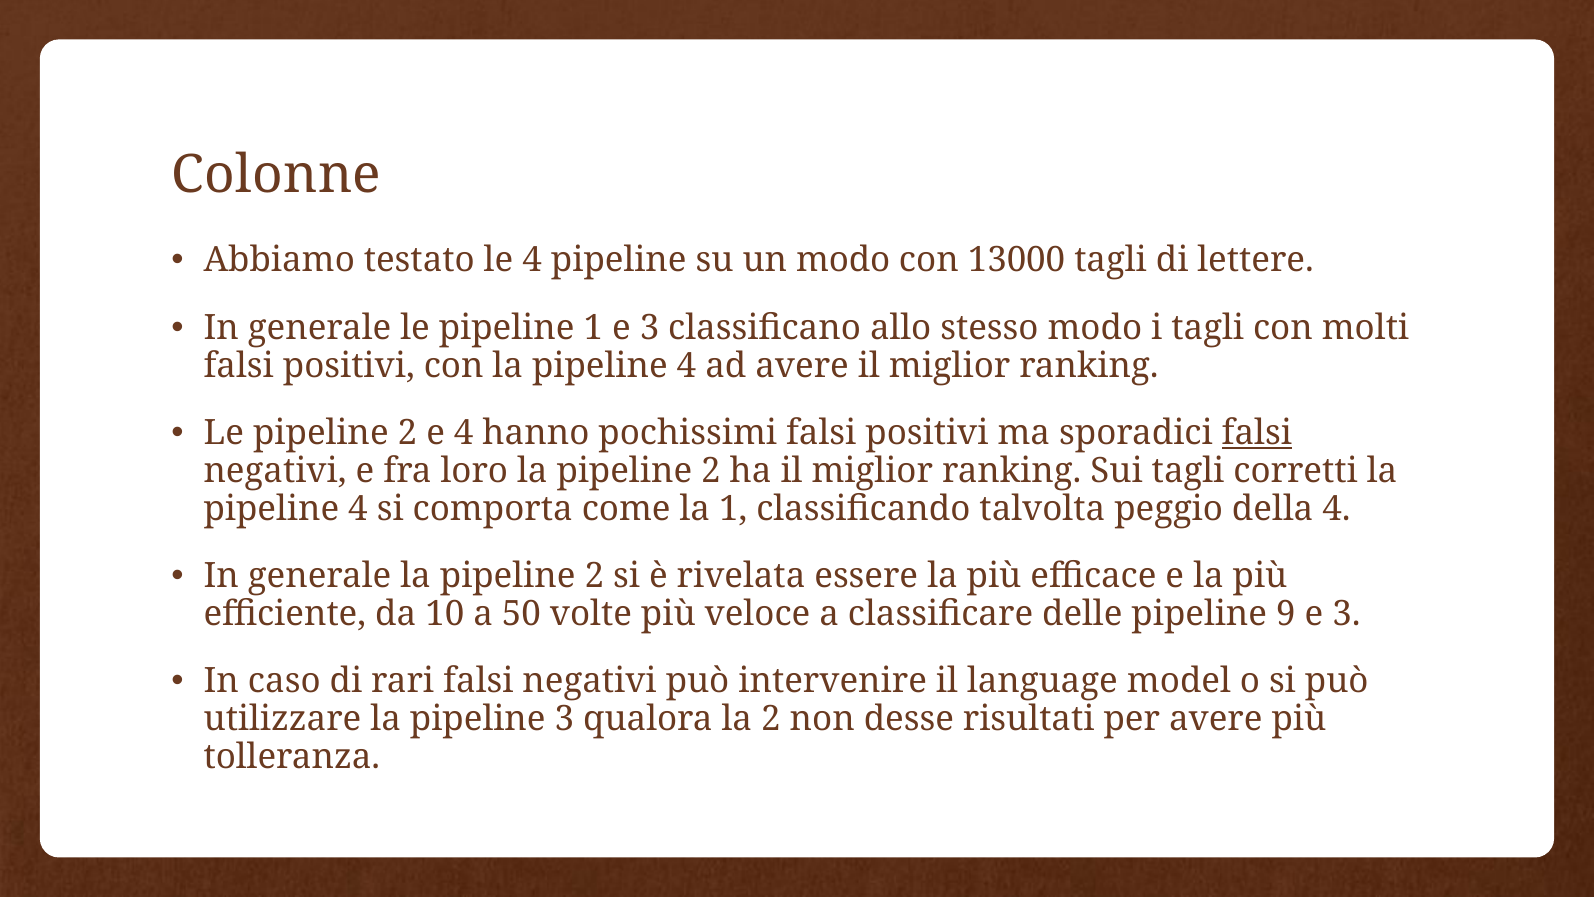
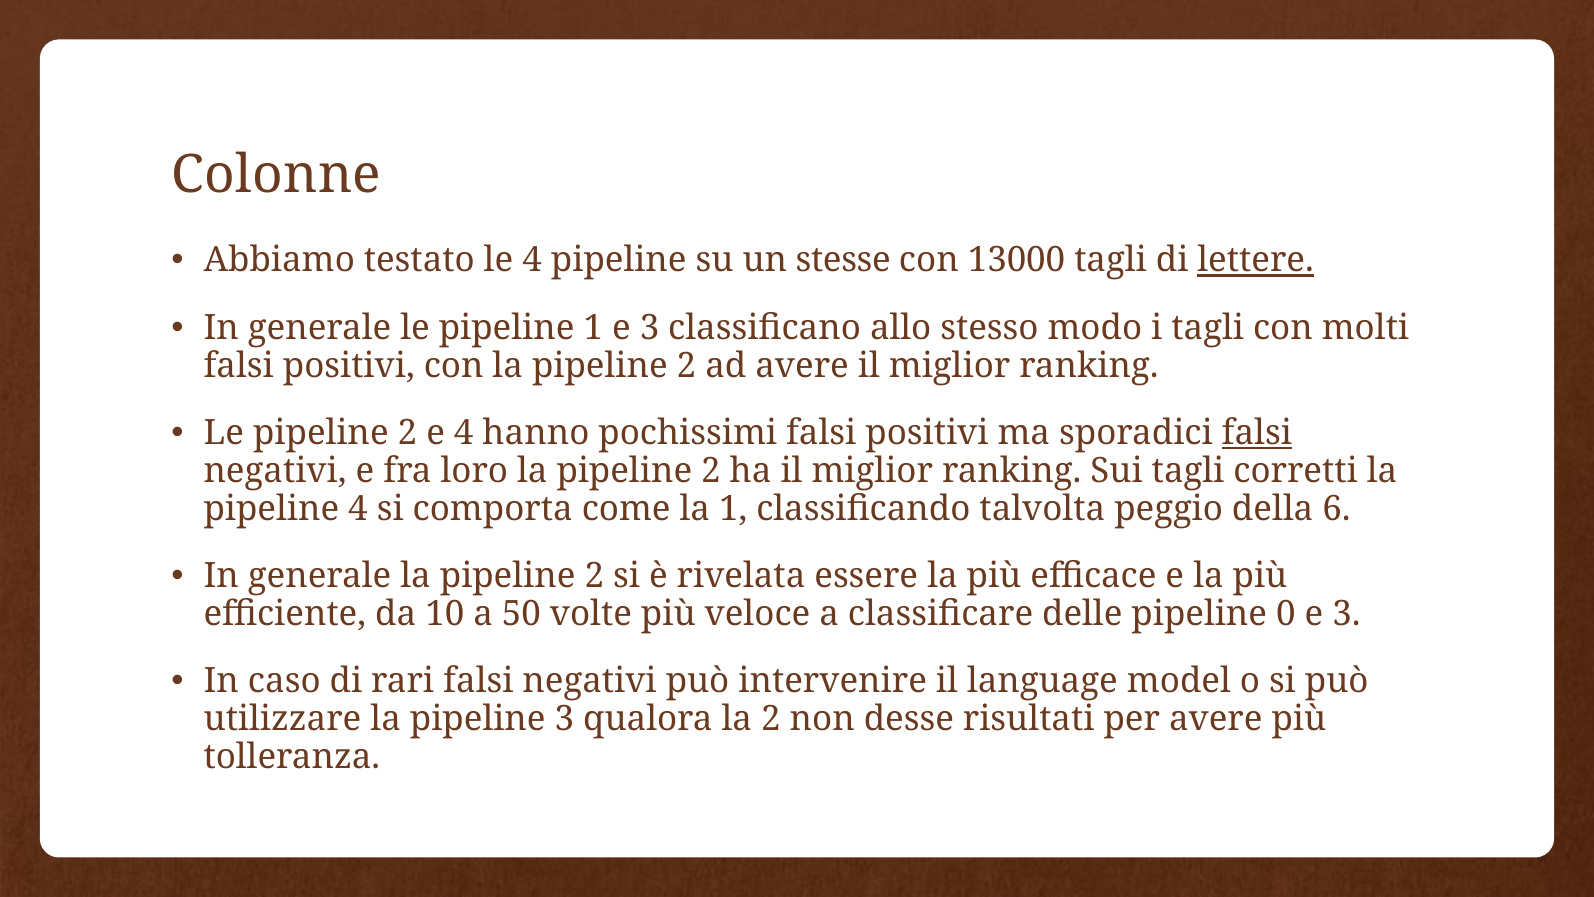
un modo: modo -> stesse (843, 260)
lettere underline: none -> present (1256, 260)
con la pipeline 4: 4 -> 2 (686, 366)
della 4: 4 -> 6 (1337, 509)
9: 9 -> 0 (1286, 614)
